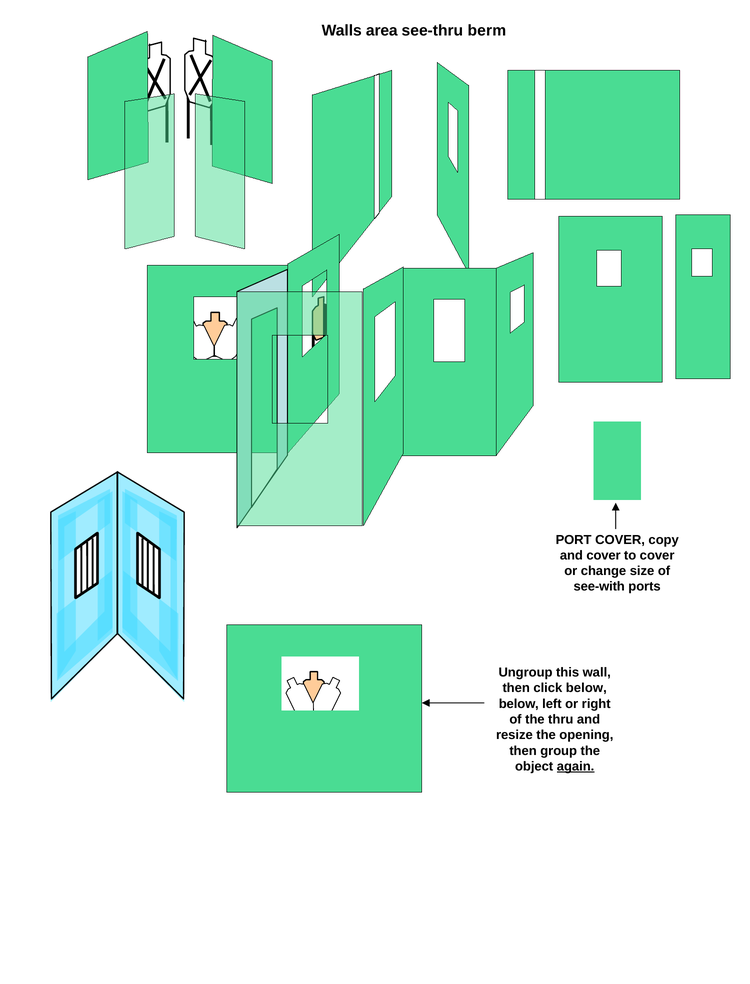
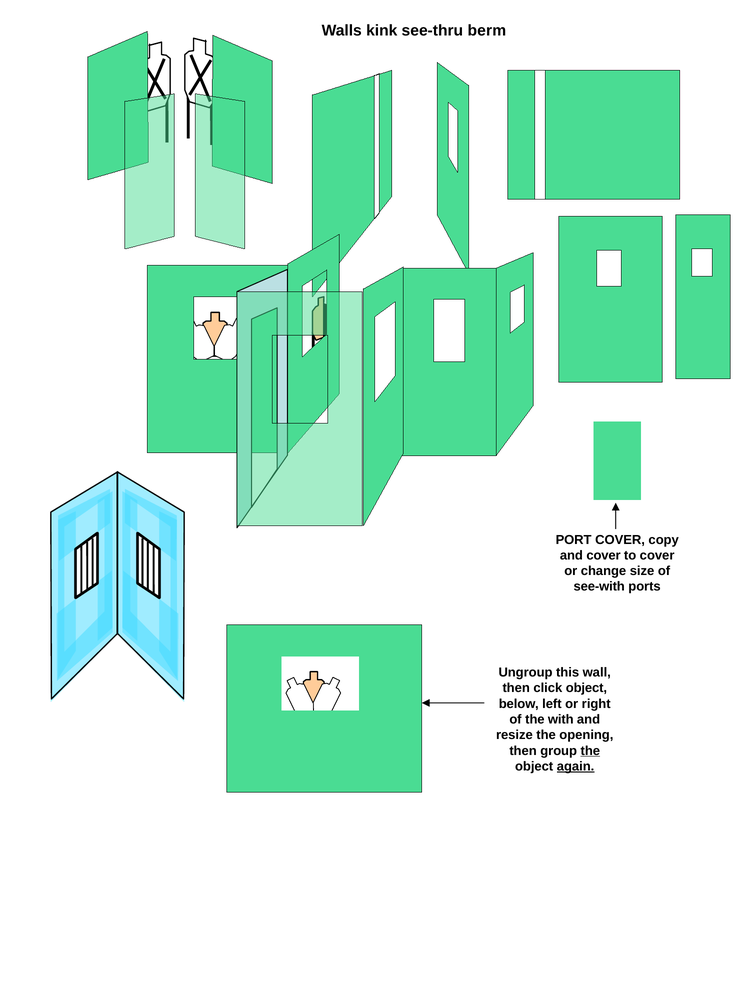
area: area -> kink (382, 31)
click below: below -> object (586, 688)
thru: thru -> with (561, 720)
the underline: none -> present (590, 751)
